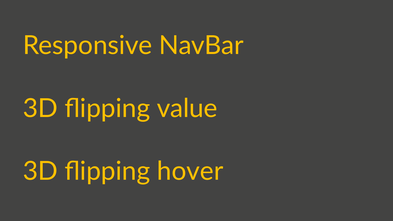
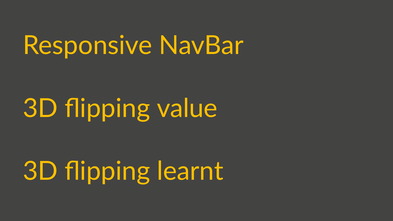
hover: hover -> learnt (190, 171)
